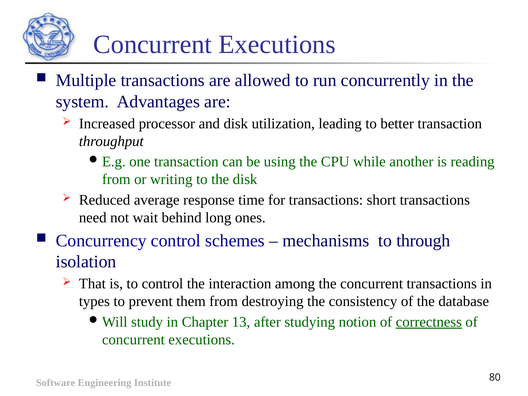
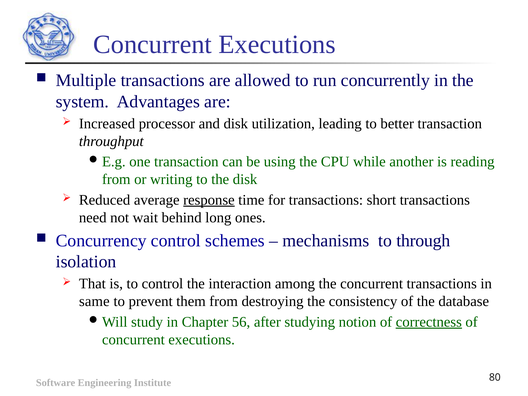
response underline: none -> present (209, 200)
types: types -> same (94, 301)
13: 13 -> 56 (241, 322)
